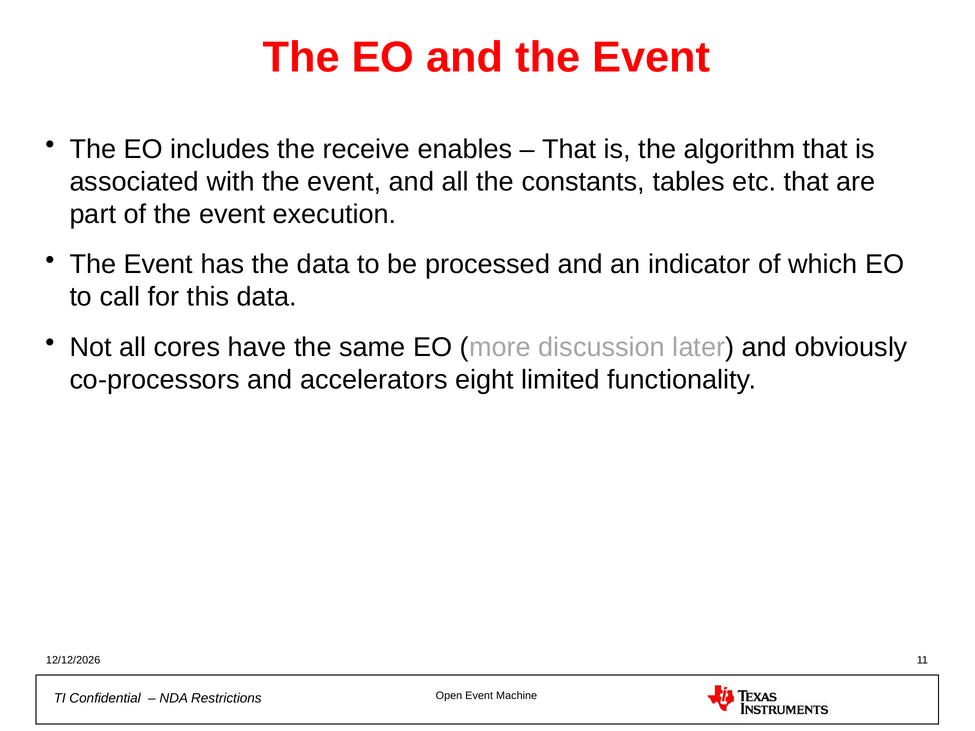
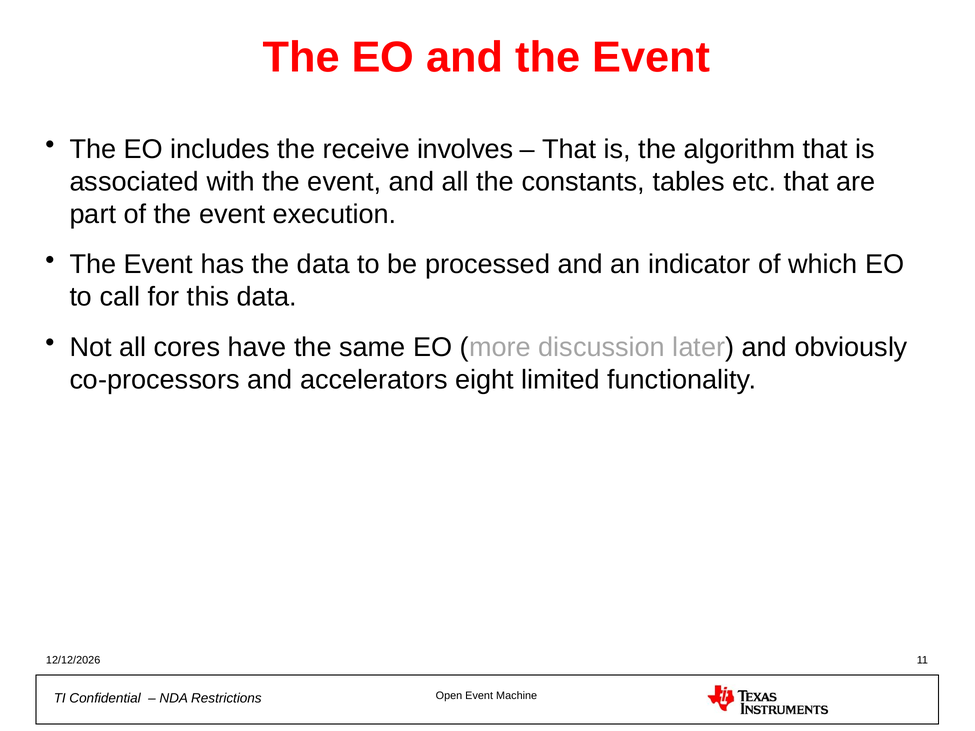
enables: enables -> involves (465, 149)
